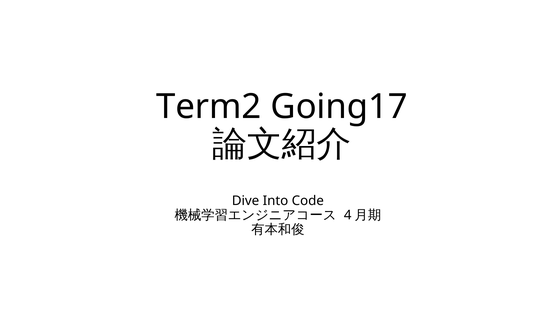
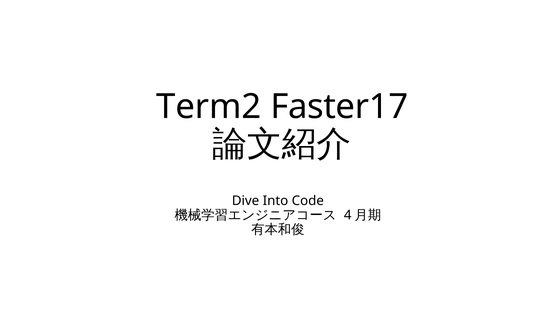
Going17: Going17 -> Faster17 (339, 107)
